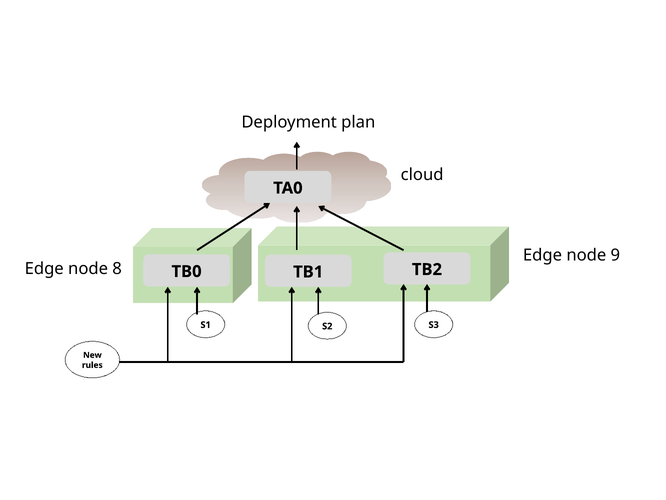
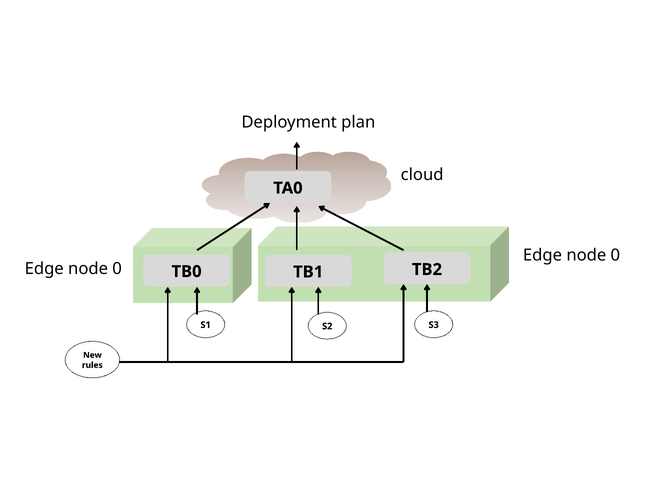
9: 9 -> 0 (615, 255)
8: 8 -> 0 (117, 268)
